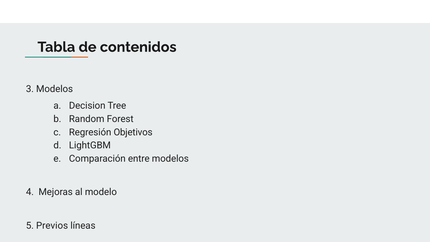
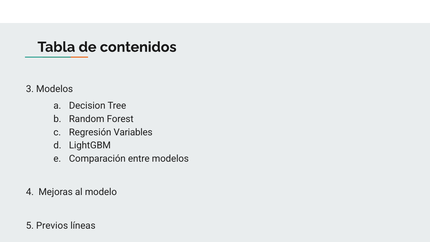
Objetivos: Objetivos -> Variables (133, 132)
